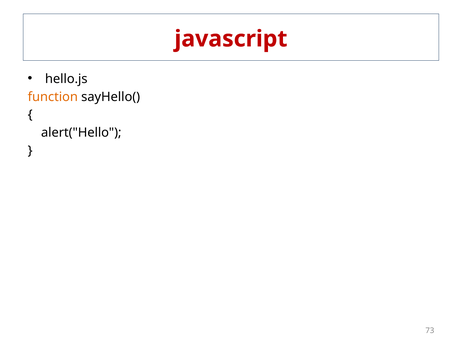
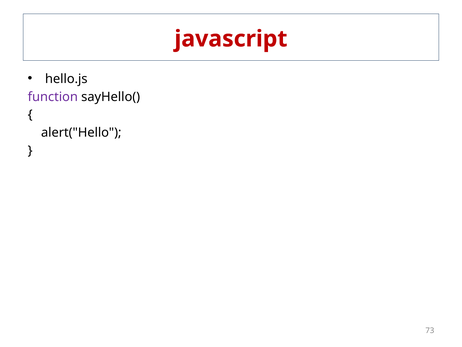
function colour: orange -> purple (53, 97)
